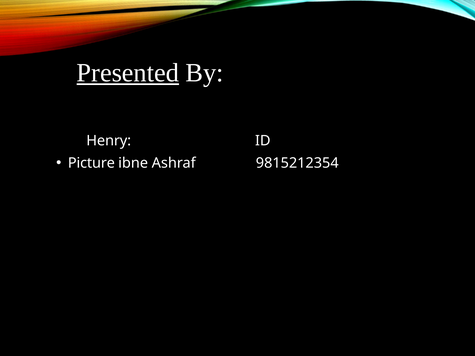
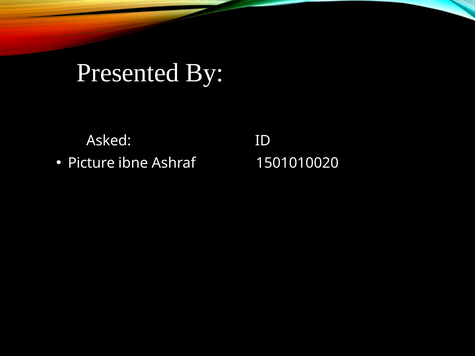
Presented underline: present -> none (128, 73)
Henry: Henry -> Asked (109, 141)
9815212354: 9815212354 -> 1501010020 (297, 163)
